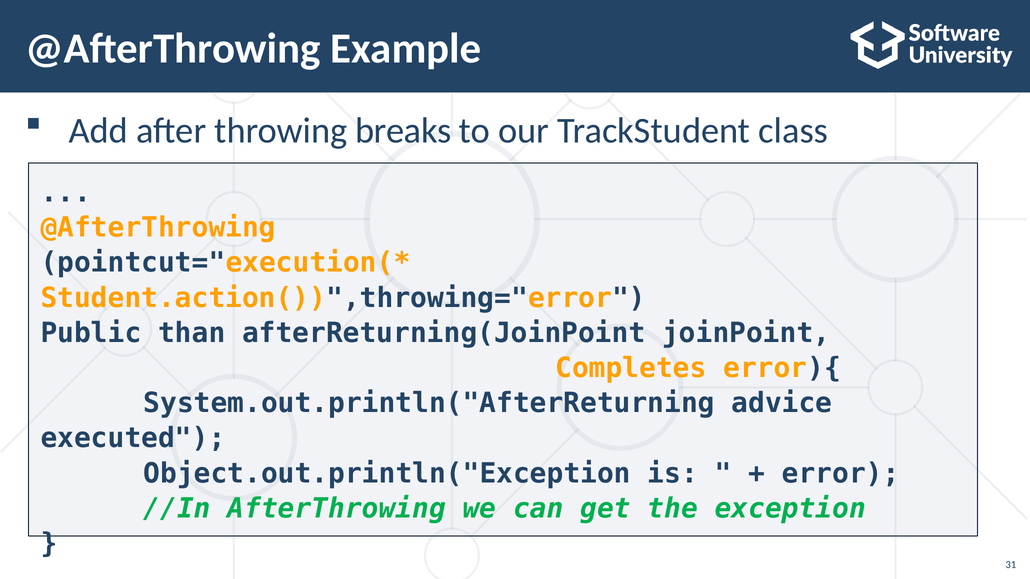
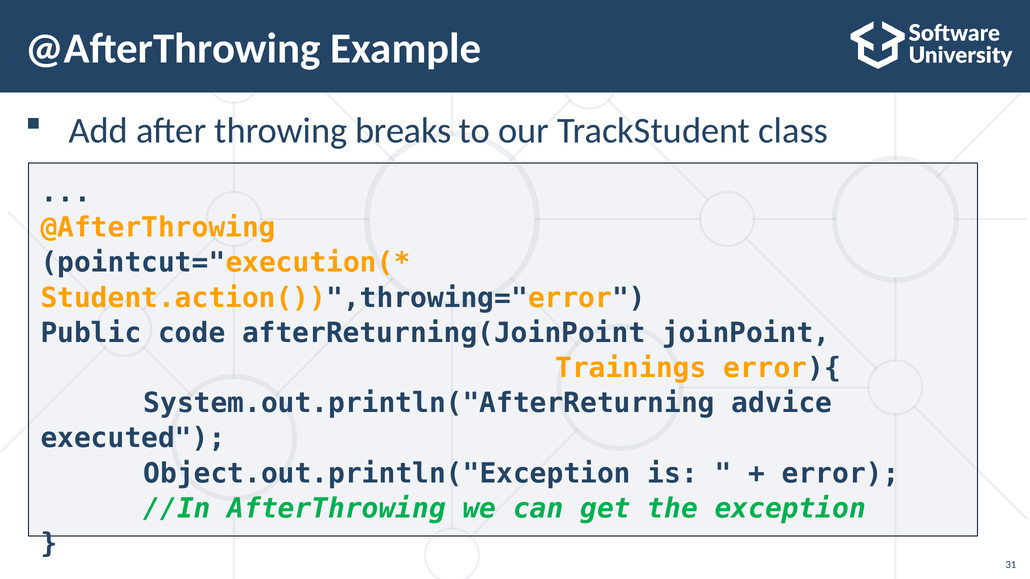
than: than -> code (192, 333)
Completes: Completes -> Trainings (631, 368)
